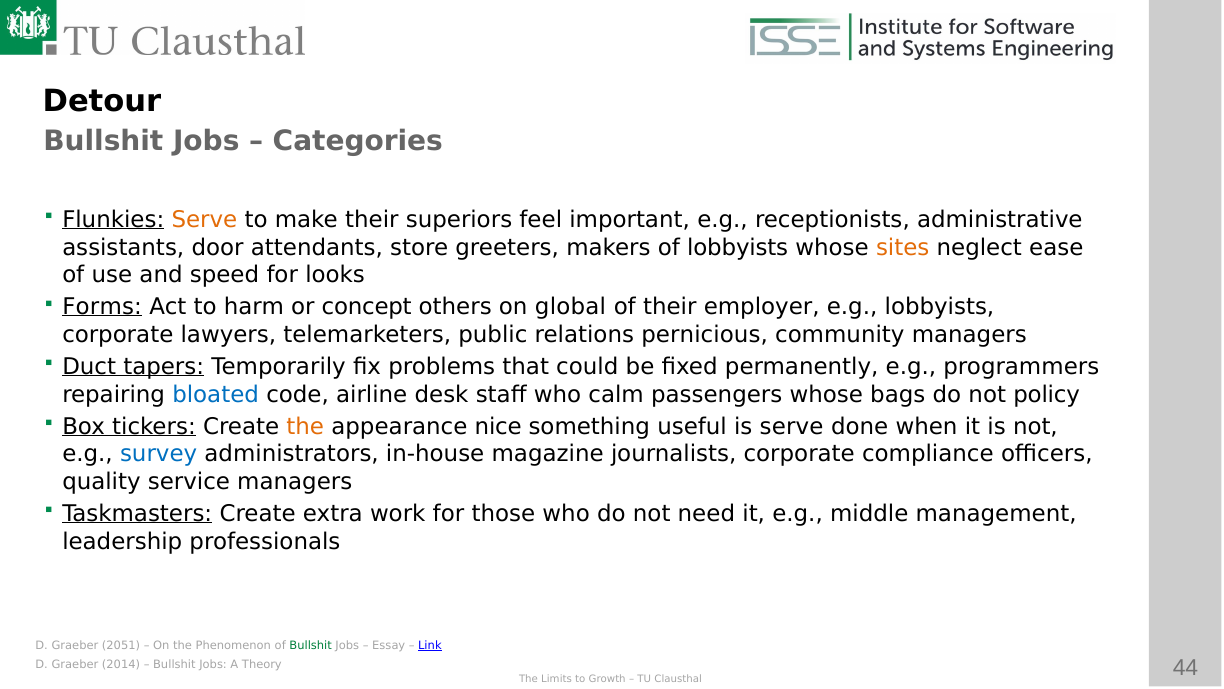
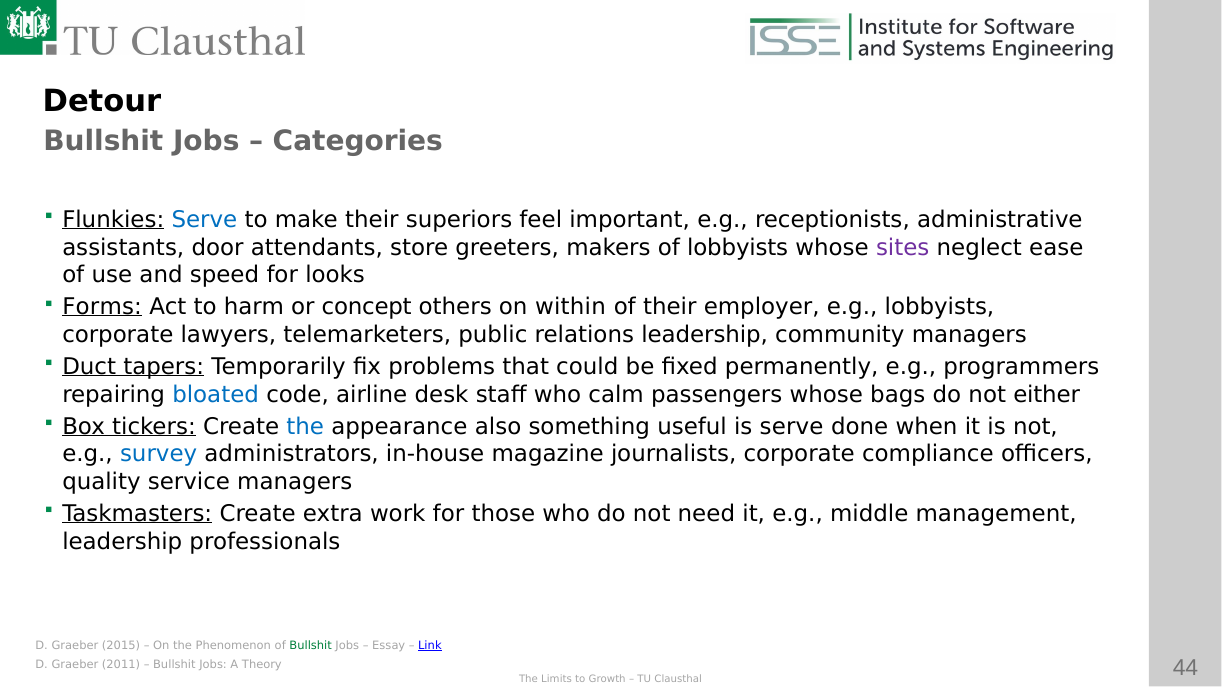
Serve colour: orange -> blue (204, 220)
sites colour: orange -> purple (903, 247)
global: global -> within (571, 307)
relations pernicious: pernicious -> leadership (705, 335)
policy: policy -> either (1047, 394)
the colour: orange -> blue (305, 426)
nice: nice -> also (498, 426)
2051: 2051 -> 2015 (121, 646)
2014: 2014 -> 2011 (121, 664)
